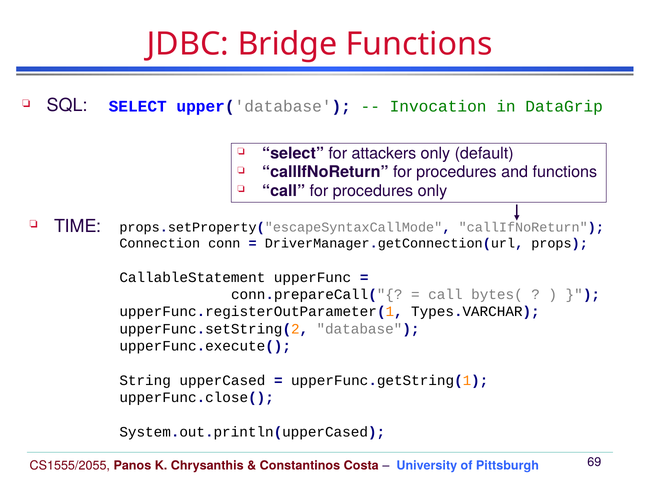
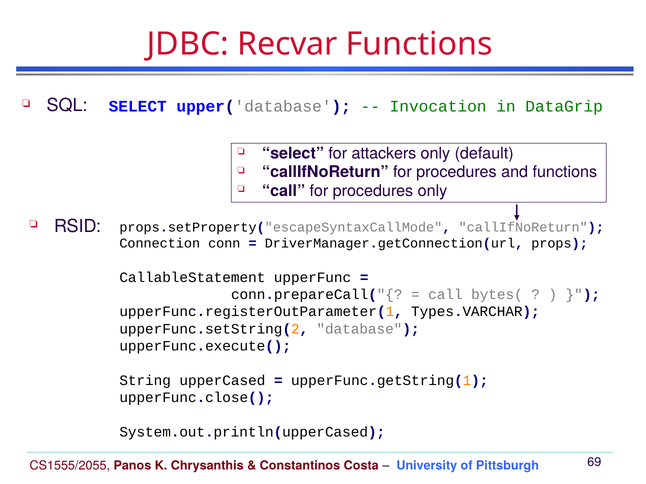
Bridge: Bridge -> Recvar (288, 44)
TIME: TIME -> RSID (78, 226)
